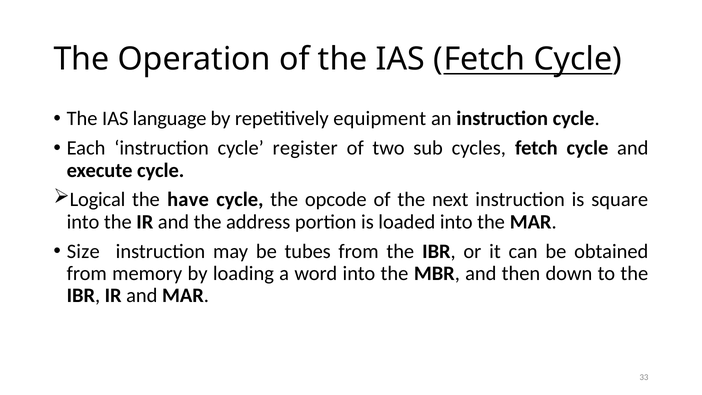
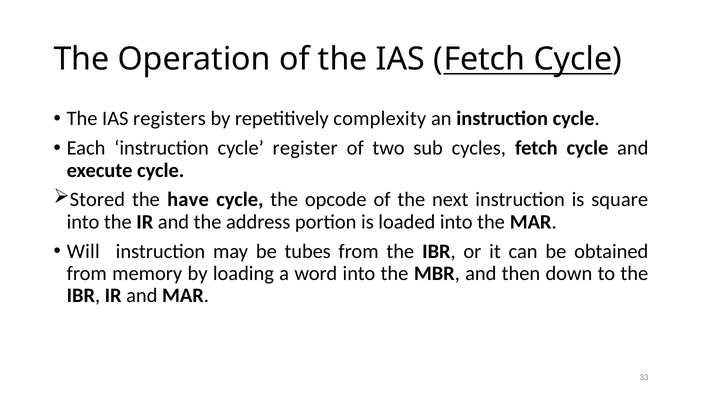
language: language -> registers (169, 119)
equipment: equipment -> complexity (380, 119)
Logical: Logical -> Stored (97, 200)
Size: Size -> Will (83, 251)
